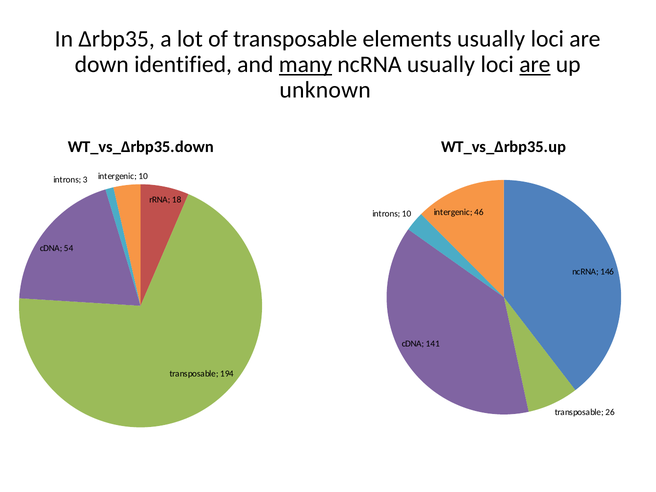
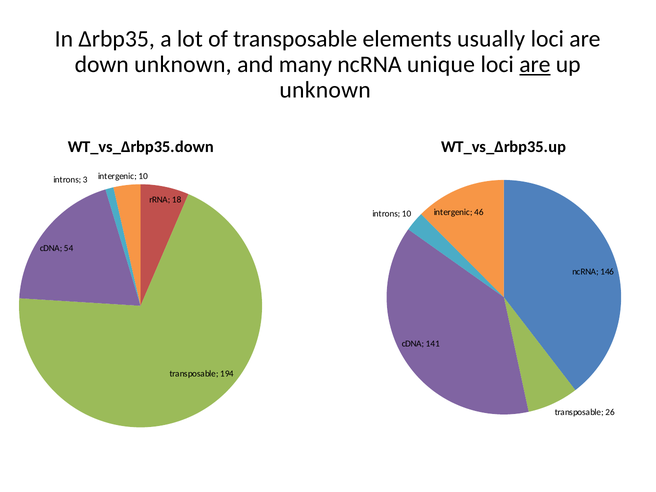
down identified: identified -> unknown (183, 64)
many underline: present -> none (305, 64)
ncRNA usually: usually -> unique (441, 64)
